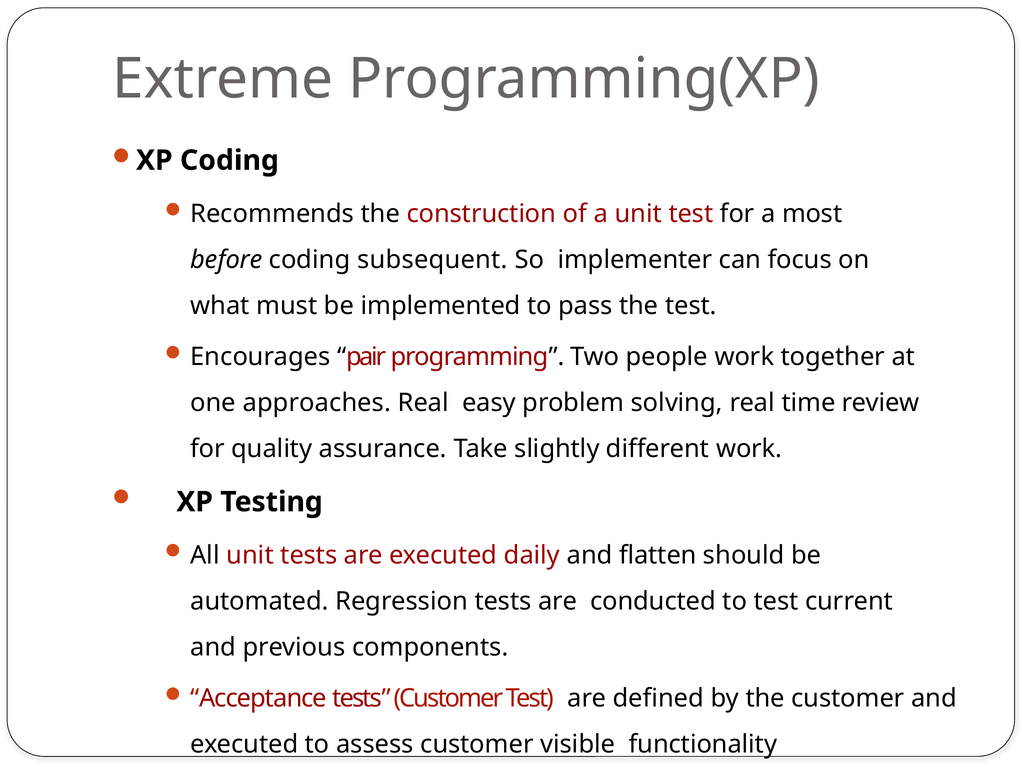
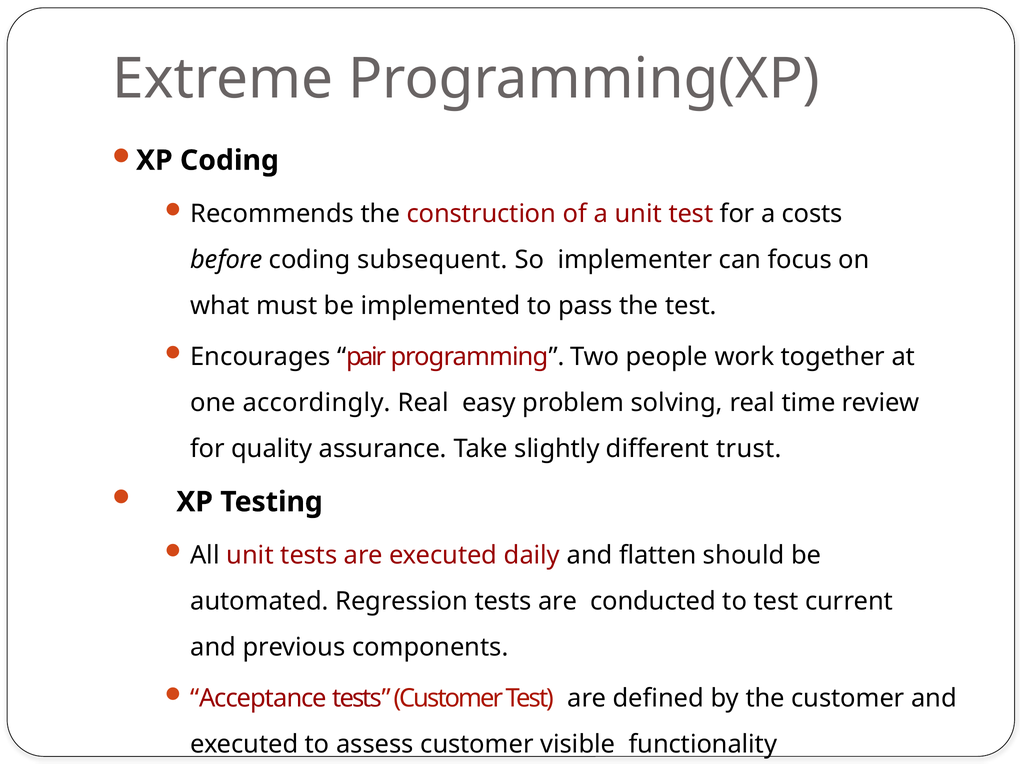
most: most -> costs (812, 214)
approaches: approaches -> accordingly (317, 403)
different work: work -> trust (749, 449)
